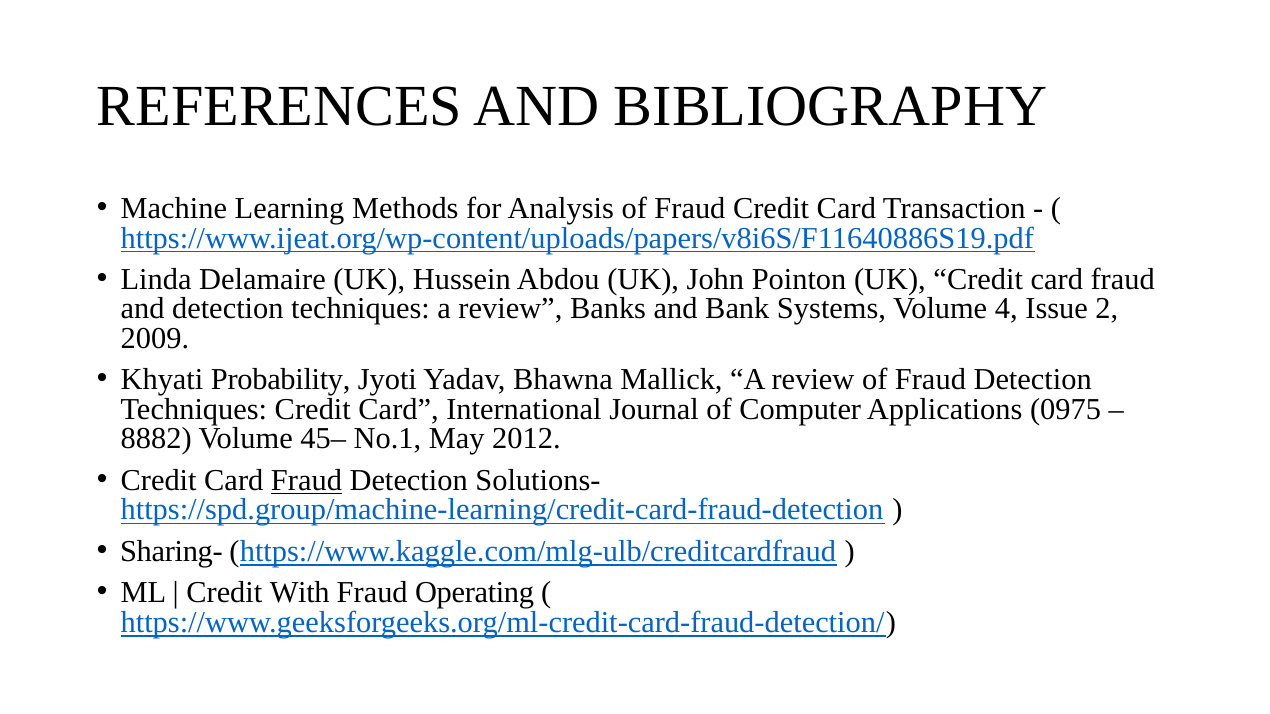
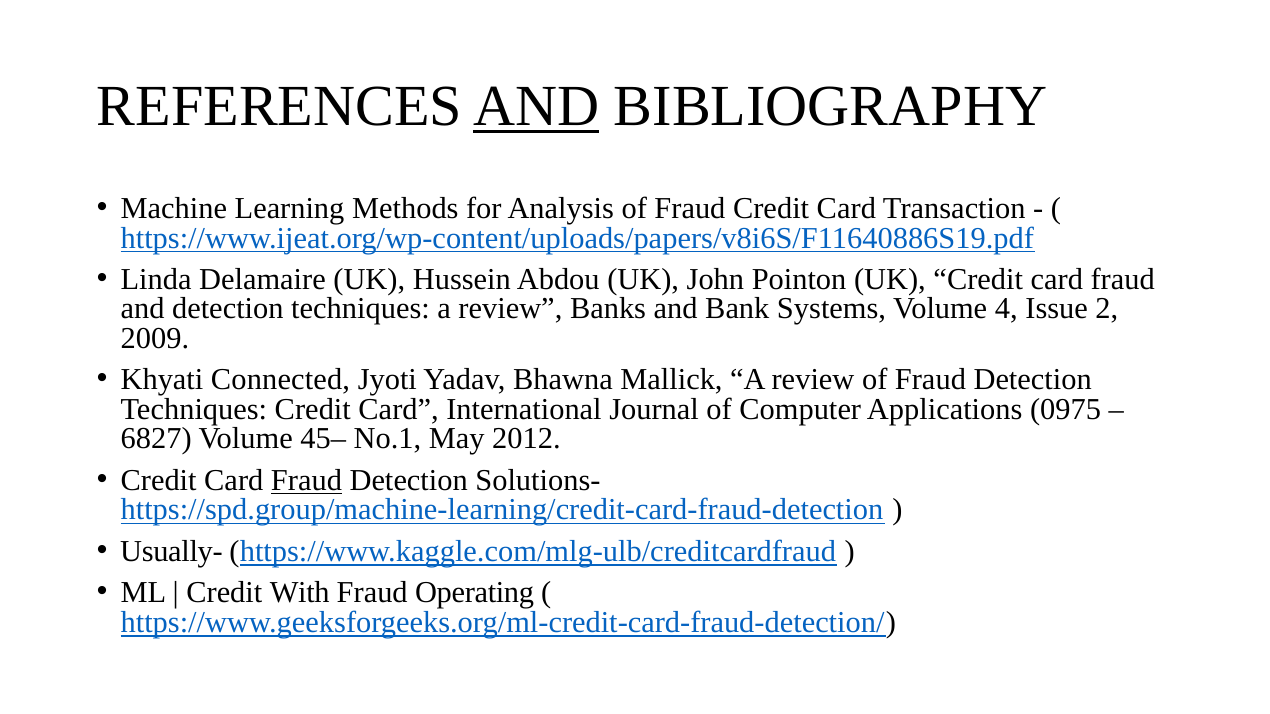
AND underline: none -> present (536, 107)
Probability: Probability -> Connected (280, 380)
8882: 8882 -> 6827 (156, 439)
Sharing-: Sharing- -> Usually- (171, 552)
